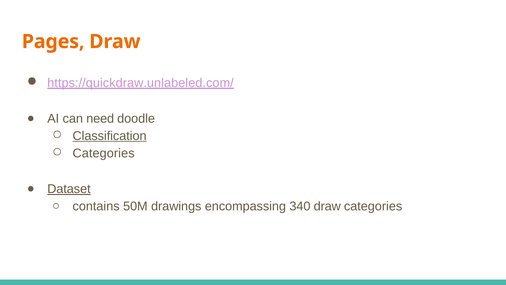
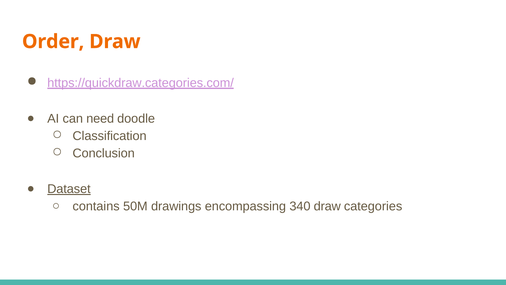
Pages: Pages -> Order (53, 42)
https://quickdraw.unlabeled.com/: https://quickdraw.unlabeled.com/ -> https://quickdraw.categories.com/ (141, 83)
Classification underline: present -> none (110, 136)
Categories: Categories -> Conclusion (104, 153)
